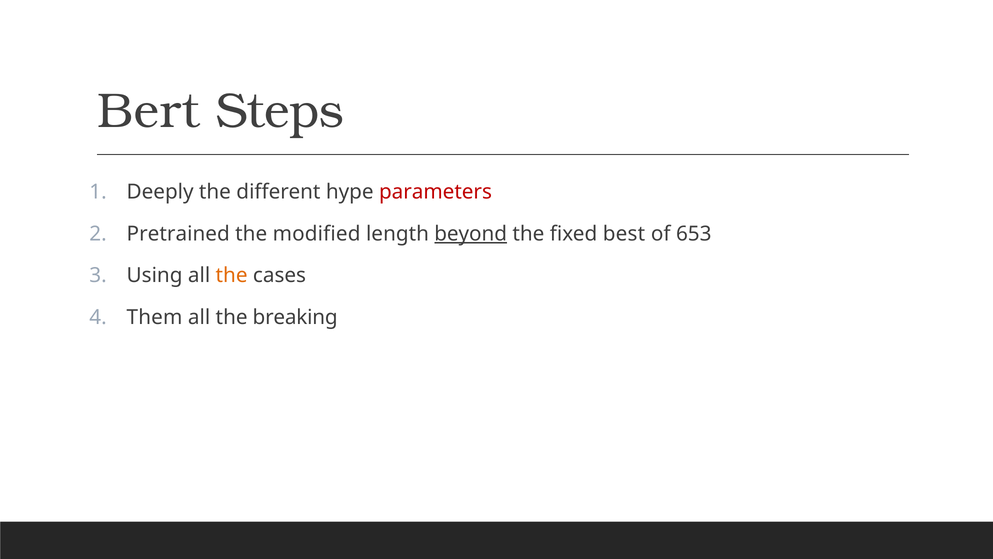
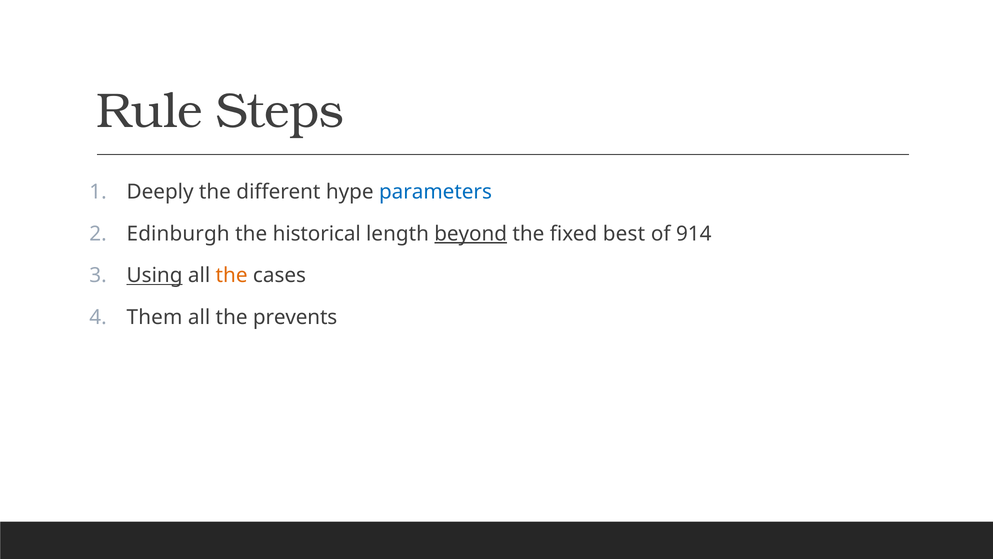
Bert: Bert -> Rule (149, 111)
parameters colour: red -> blue (435, 192)
Pretrained: Pretrained -> Edinburgh (178, 234)
modified: modified -> historical (317, 234)
653: 653 -> 914 (694, 234)
Using underline: none -> present (155, 275)
breaking: breaking -> prevents (295, 317)
